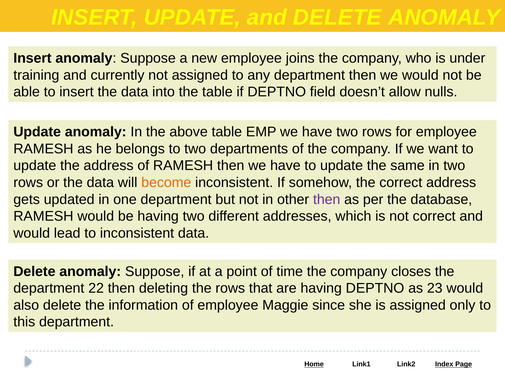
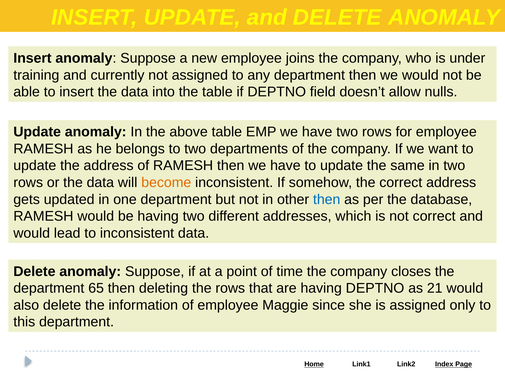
then colour: purple -> blue (327, 199)
22: 22 -> 65 (96, 288)
23: 23 -> 21 (435, 288)
